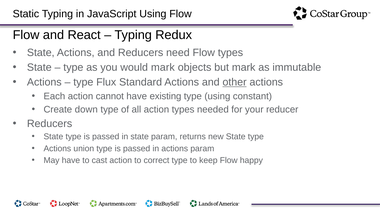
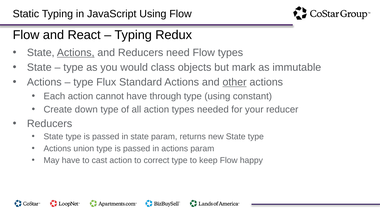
Actions underline: none -> present (76, 53)
would mark: mark -> class (163, 67)
existing: existing -> through (165, 96)
